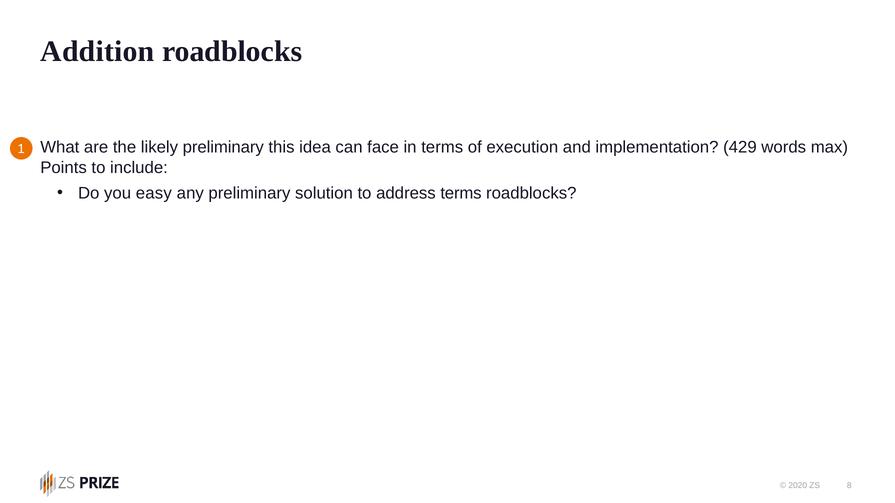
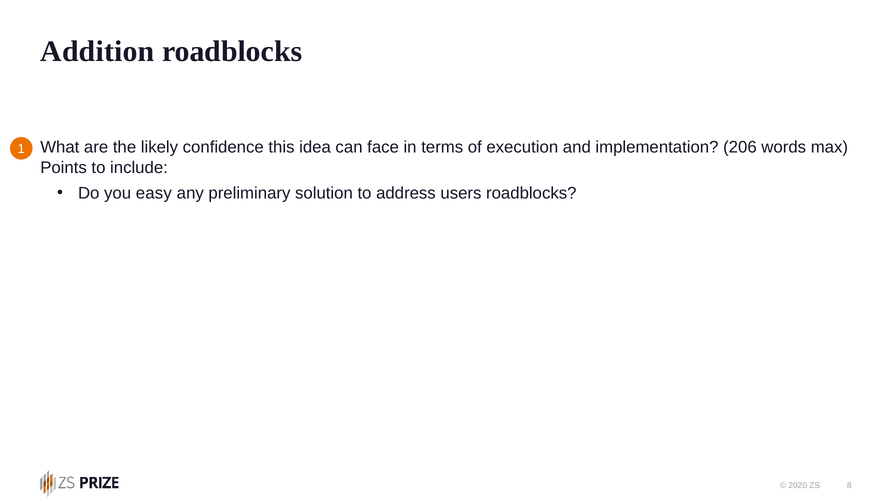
likely preliminary: preliminary -> confidence (223, 148)
429: 429 -> 206 (740, 148)
address terms: terms -> users (461, 193)
